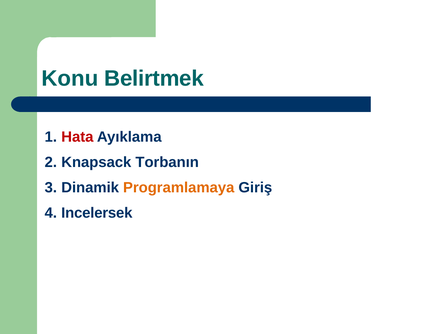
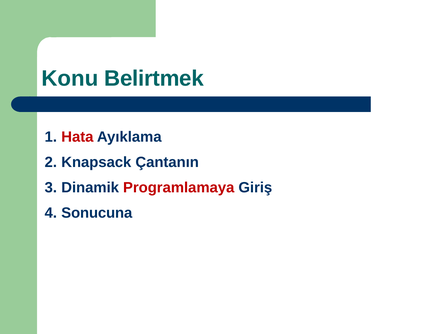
Torbanın: Torbanın -> Çantanın (167, 162)
Programlamaya colour: orange -> red (179, 187)
Incelersek: Incelersek -> Sonucuna (97, 213)
